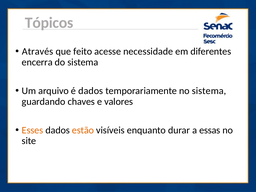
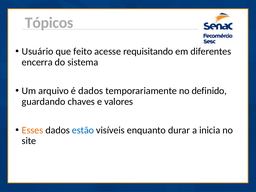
Através: Através -> Usuário (38, 51)
necessidade: necessidade -> requisitando (148, 51)
no sistema: sistema -> definido (209, 91)
estão colour: orange -> blue (83, 130)
essas: essas -> inicia (210, 130)
